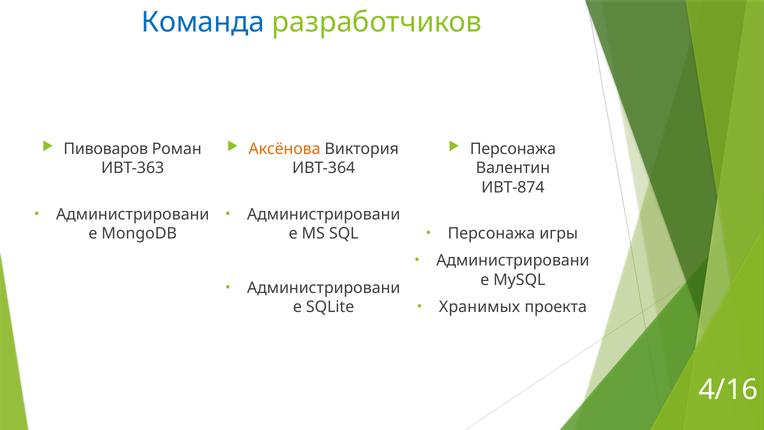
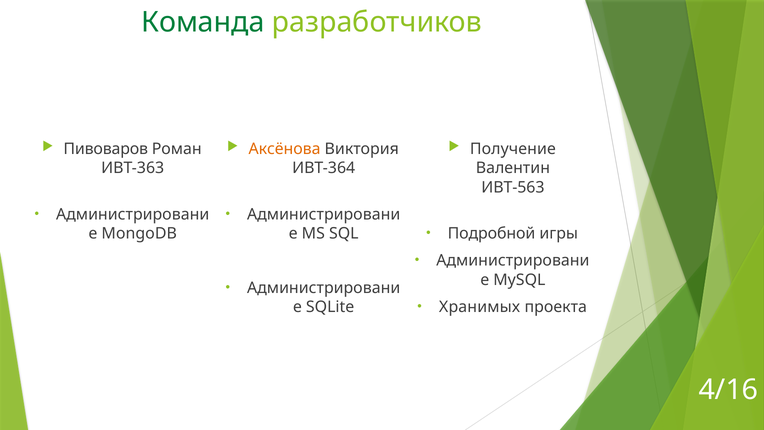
Команда colour: blue -> green (203, 22)
Персонажа: Персонажа -> Получение (513, 149)
ИВТ-874: ИВТ-874 -> ИВТ-563 (513, 187)
Персонажа: Персонажа -> Подробной (491, 233)
